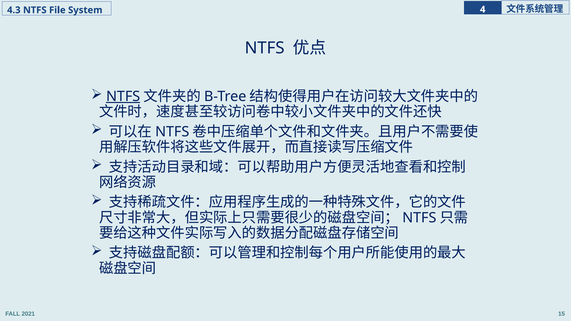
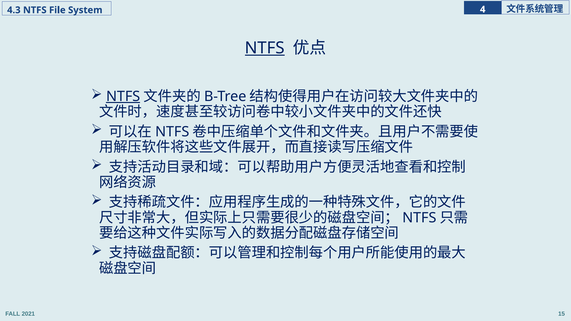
NTFS underline: none -> present (265, 48)
